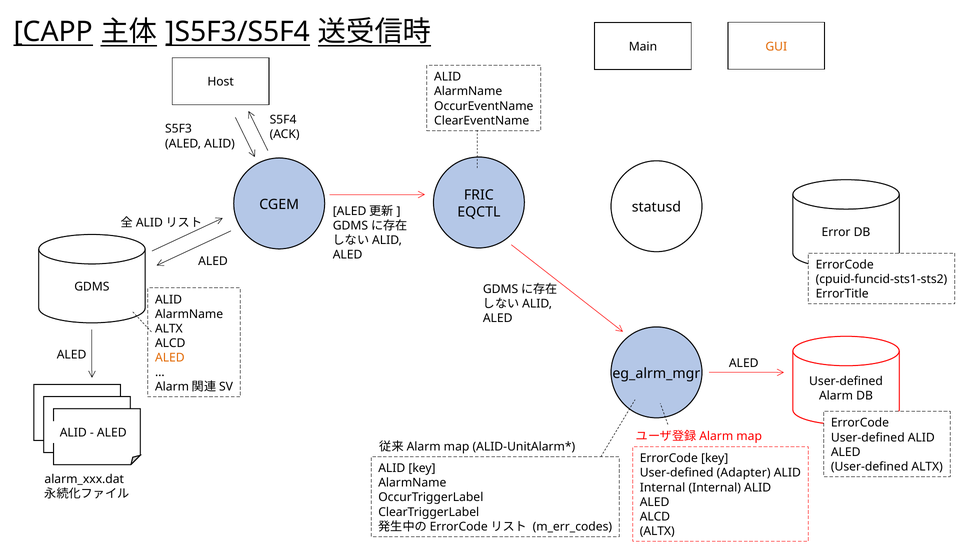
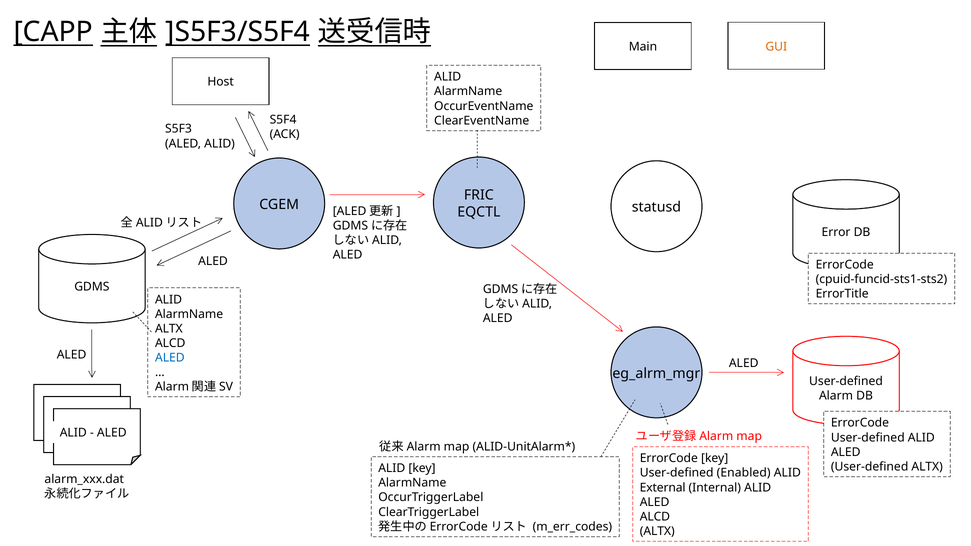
ALED colour: orange -> blue (170, 358)
Adapter: Adapter -> Enabled (744, 473)
Internal: Internal -> External (663, 488)
